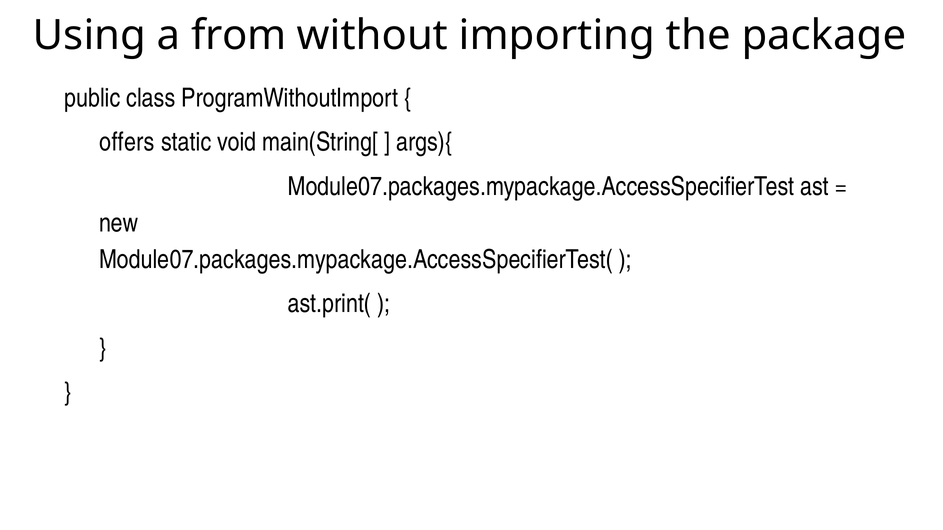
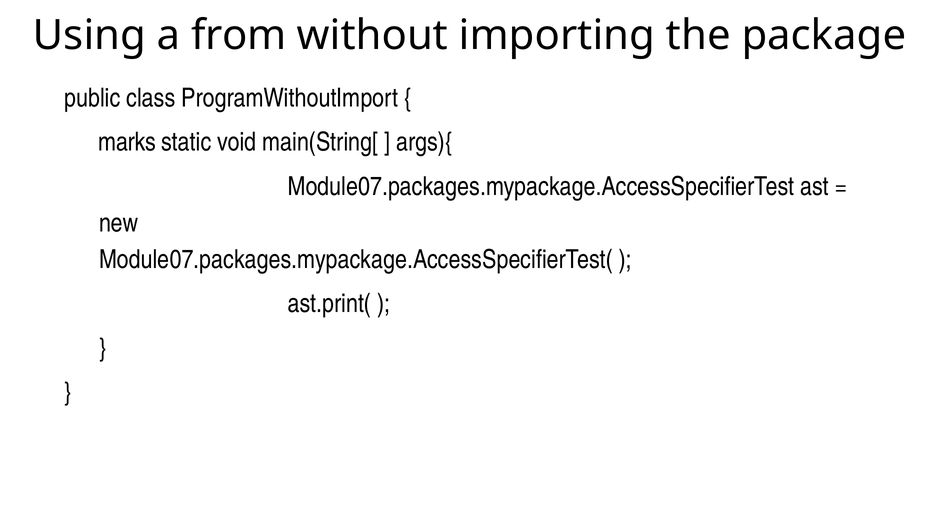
offers: offers -> marks (127, 142)
